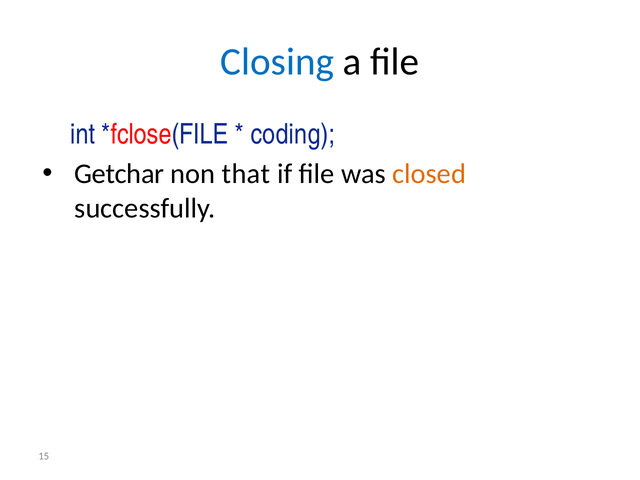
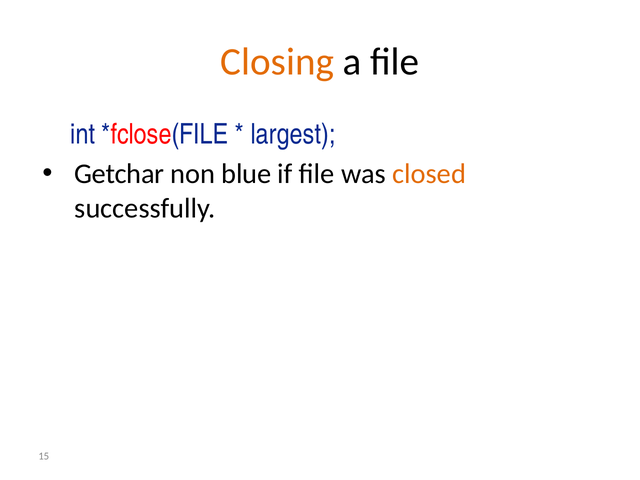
Closing colour: blue -> orange (277, 62)
coding: coding -> largest (293, 134)
that: that -> blue (246, 174)
